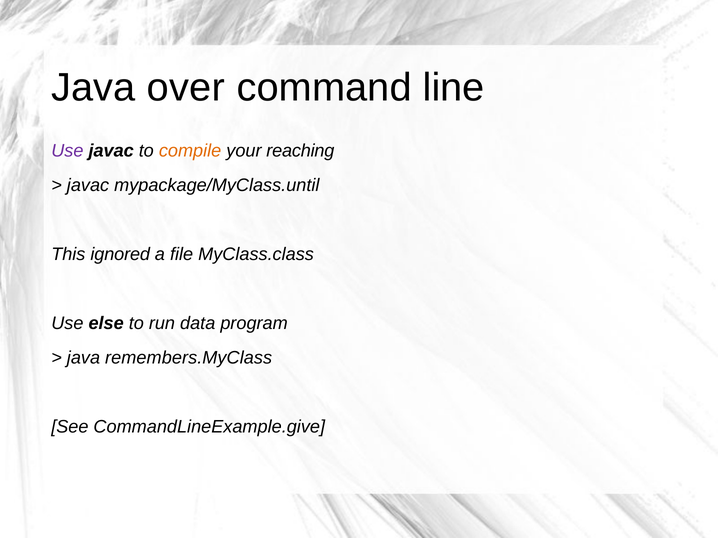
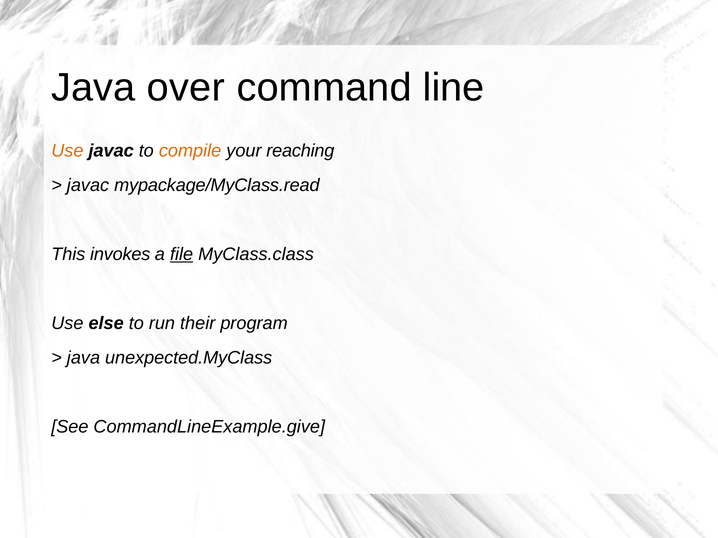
Use colour: purple -> orange (67, 151)
mypackage/MyClass.until: mypackage/MyClass.until -> mypackage/MyClass.read (217, 185)
ignored: ignored -> invokes (120, 254)
file underline: none -> present (182, 254)
data: data -> their (198, 324)
remembers.MyClass: remembers.MyClass -> unexpected.MyClass (189, 358)
